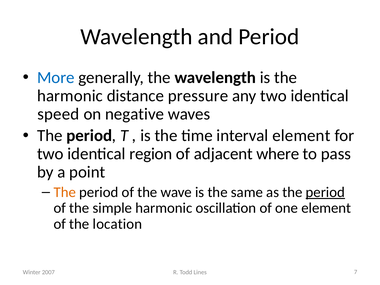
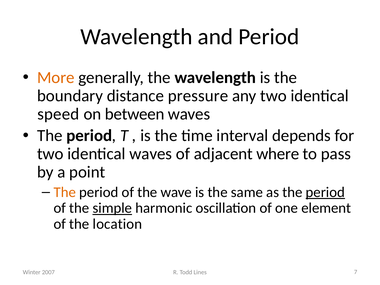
More colour: blue -> orange (56, 77)
harmonic: harmonic -> boundary (70, 96)
negative: negative -> between (135, 114)
interval element: element -> depends (301, 136)
identical region: region -> waves (151, 154)
simple underline: none -> present (112, 208)
